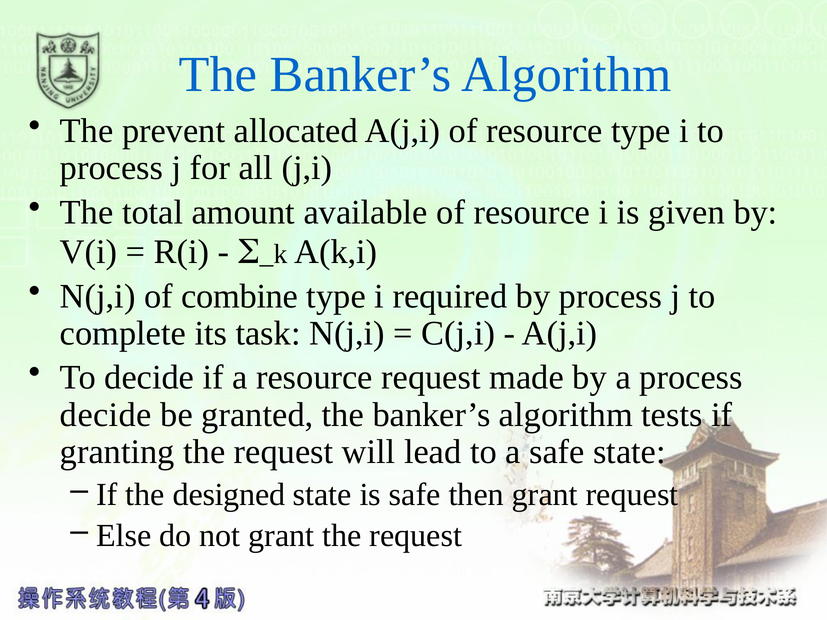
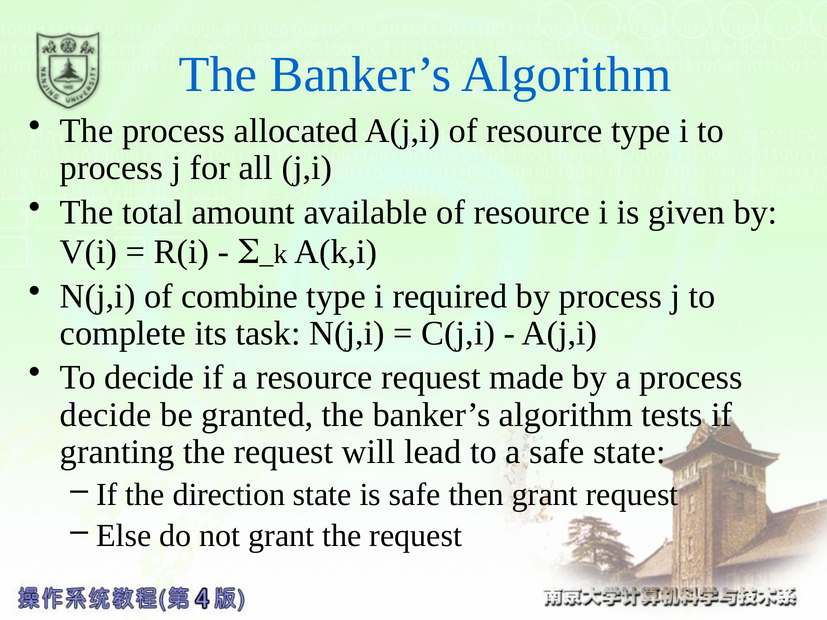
The prevent: prevent -> process (174, 131)
designed: designed -> direction (229, 495)
